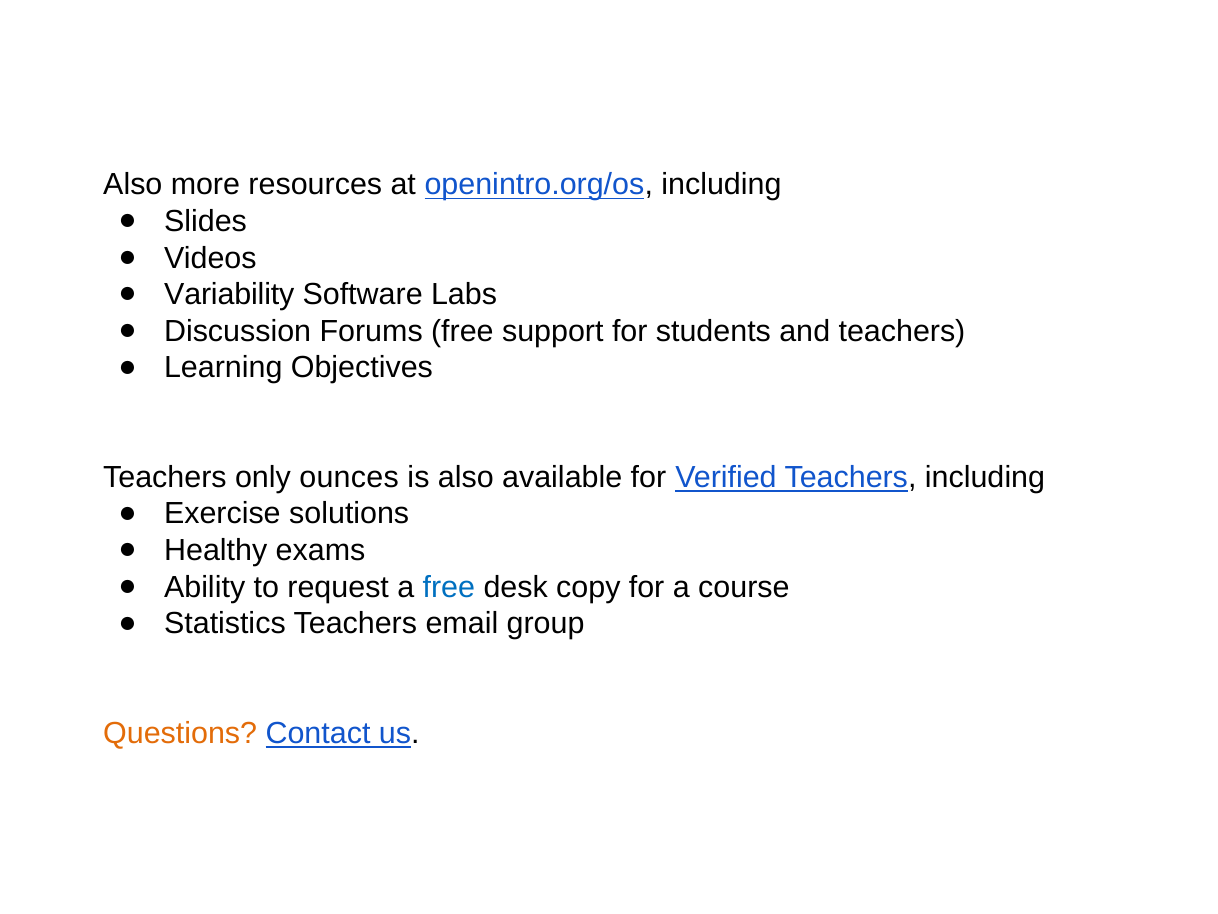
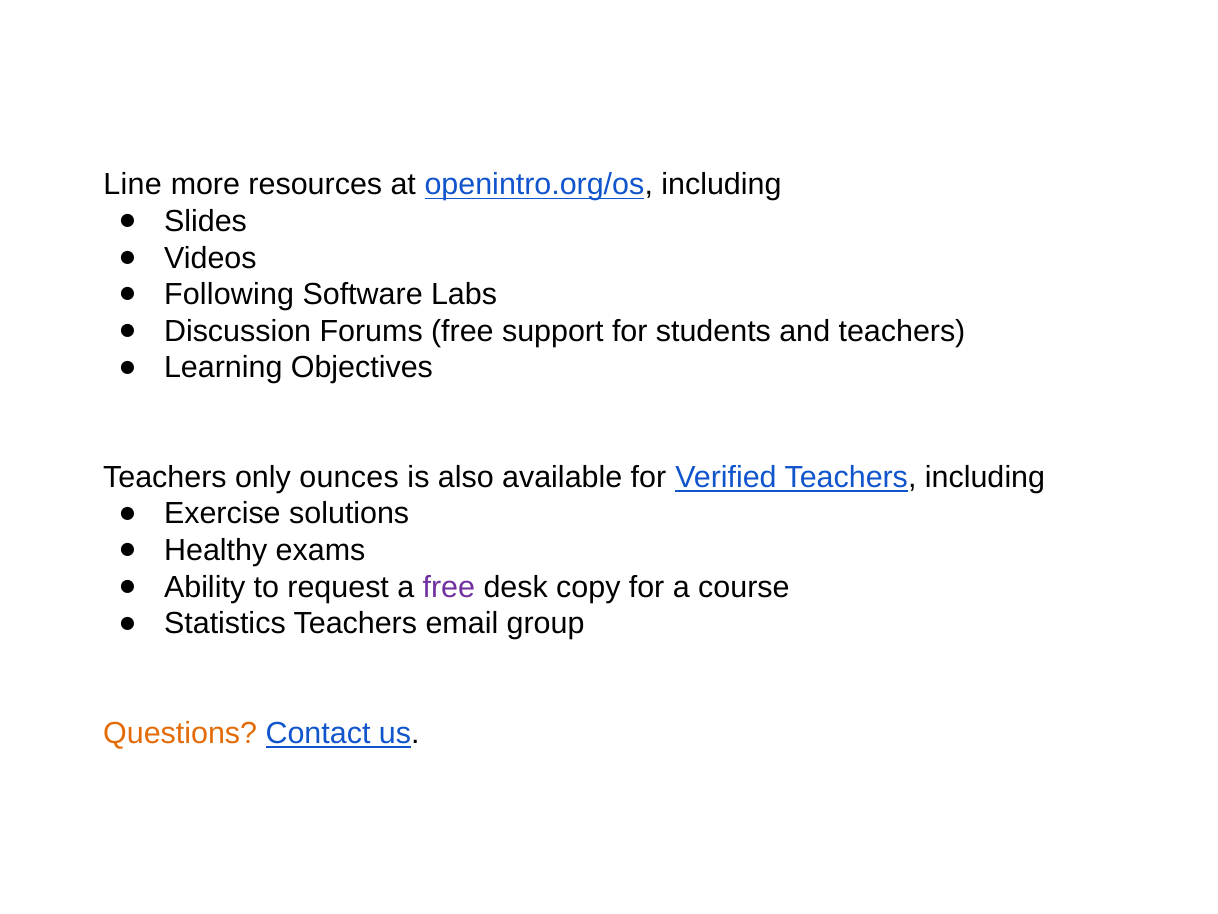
Also: Also -> Line (133, 185)
Variability: Variability -> Following (229, 294)
free colour: blue -> purple (449, 587)
